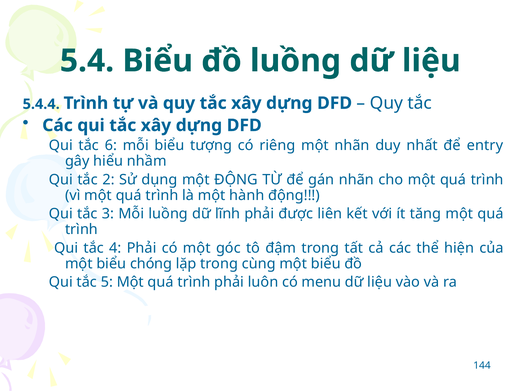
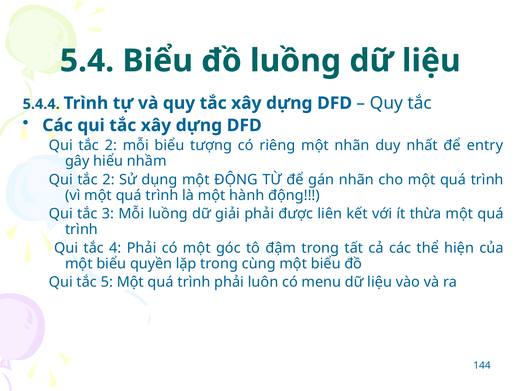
6: 6 -> 2 (111, 146)
lĩnh: lĩnh -> giải (228, 214)
tăng: tăng -> thừa (426, 214)
chóng: chóng -> quyền (151, 264)
